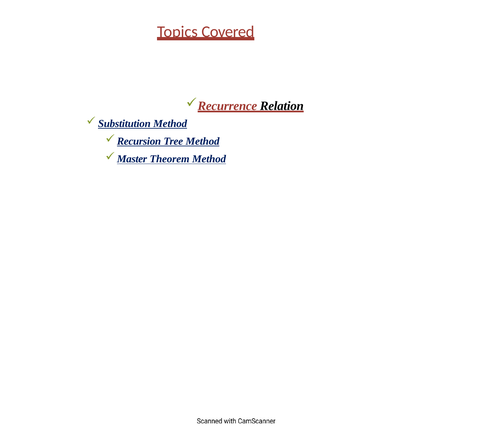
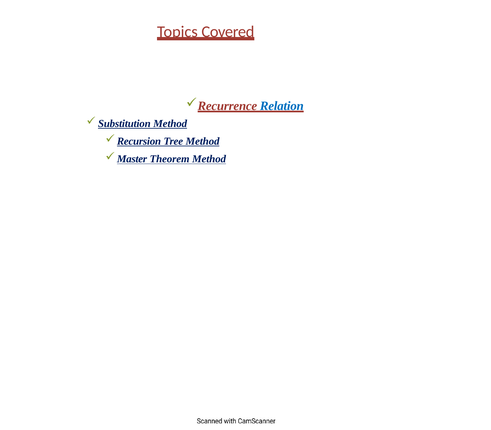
Relation colour: black -> blue (282, 106)
